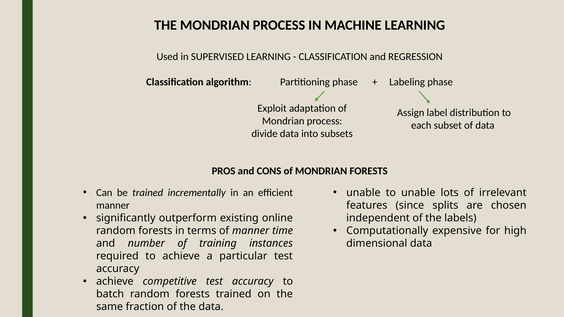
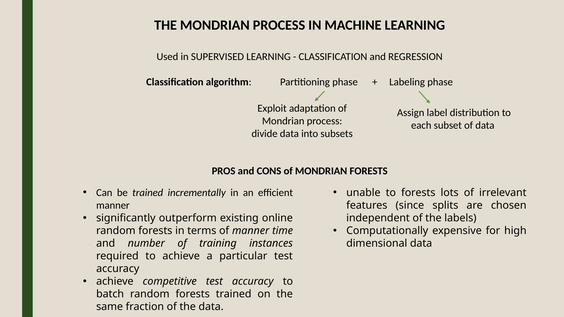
to unable: unable -> forests (418, 193)
